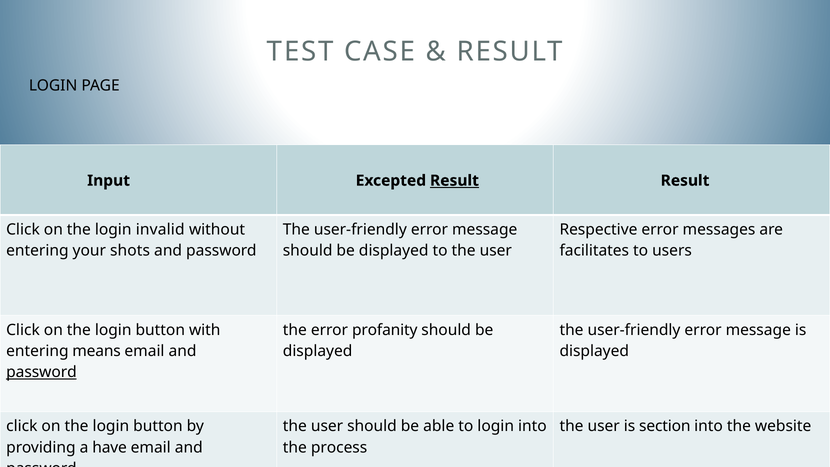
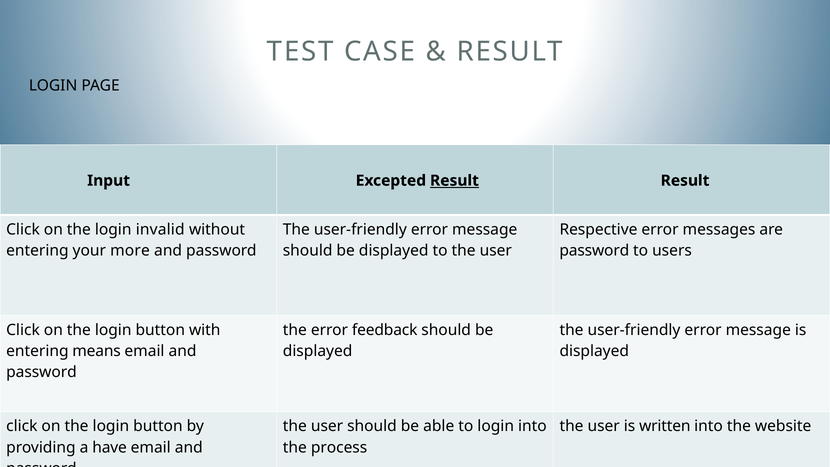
shots: shots -> more (130, 251)
facilitates: facilitates -> password (594, 251)
profanity: profanity -> feedback (385, 330)
password underline: present -> none (41, 372)
section: section -> written (665, 426)
